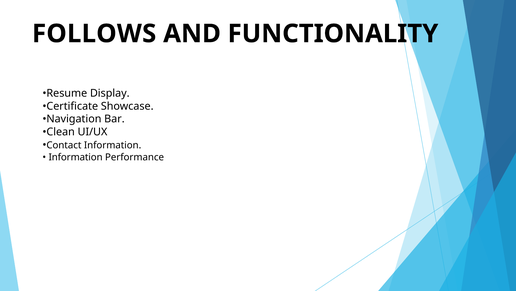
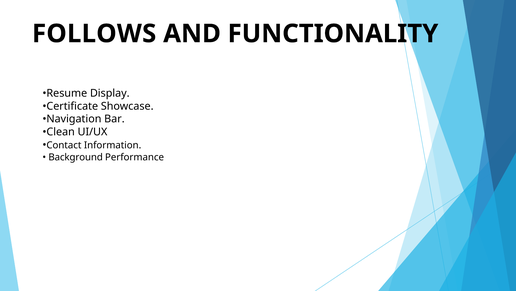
Information: Information -> Background (76, 157)
